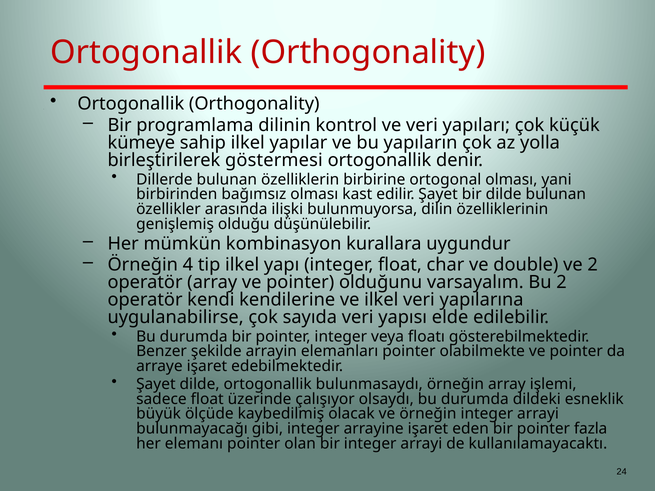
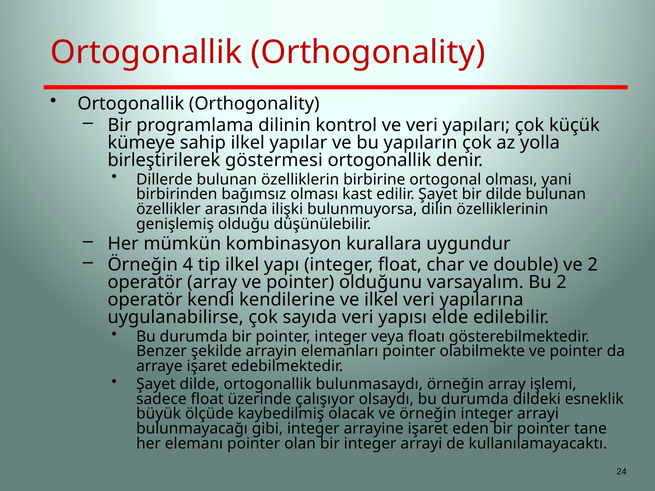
fazla: fazla -> tane (590, 429)
